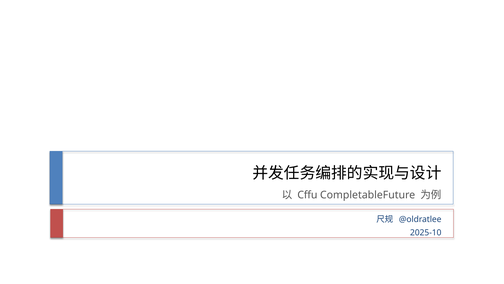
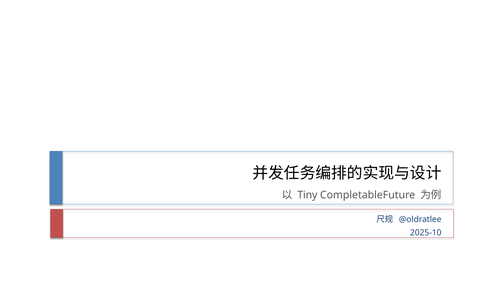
Cffu: Cffu -> Tiny (307, 195)
